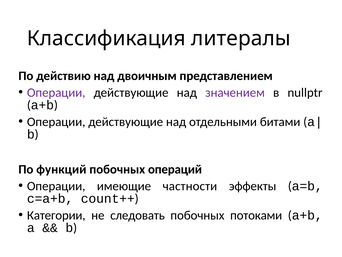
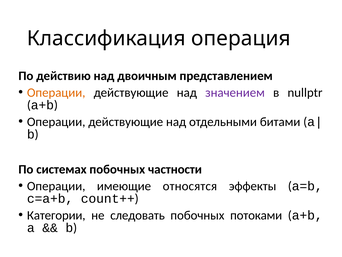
литералы: литералы -> операция (241, 38)
Операции colour: purple -> orange (56, 92)
функций: функций -> системах (61, 169)
операций: операций -> частности (175, 169)
частности: частности -> относятся (190, 186)
